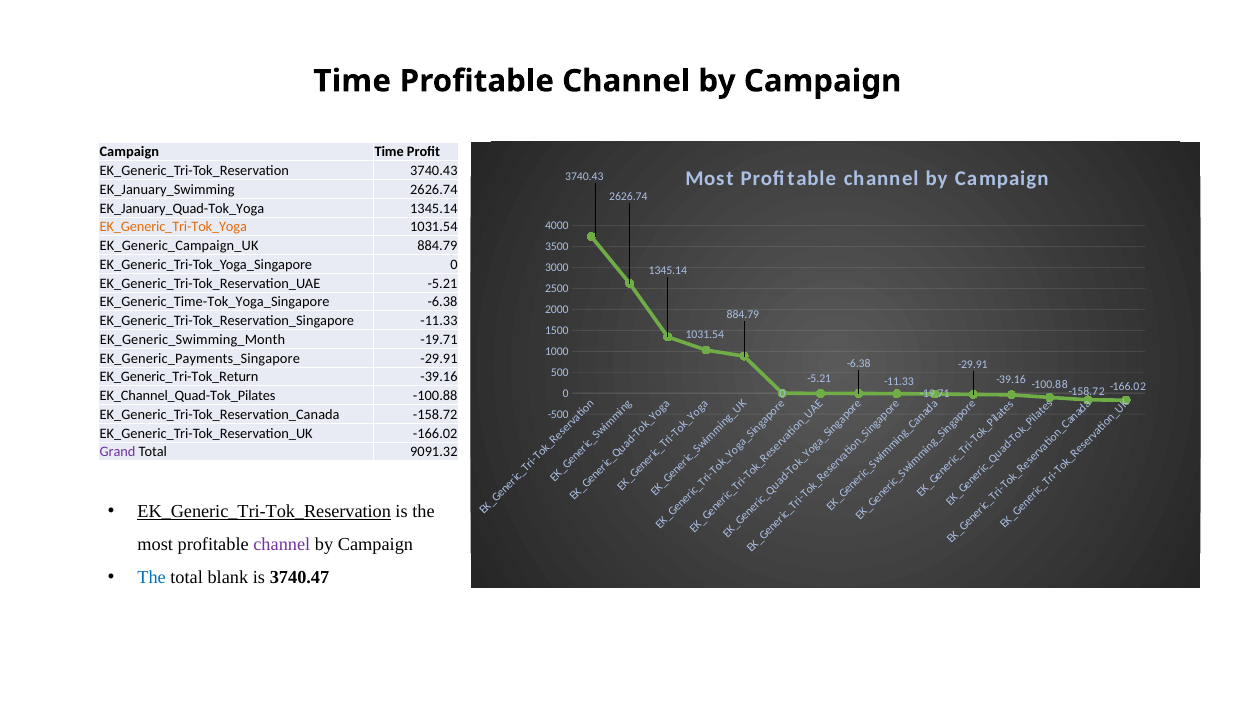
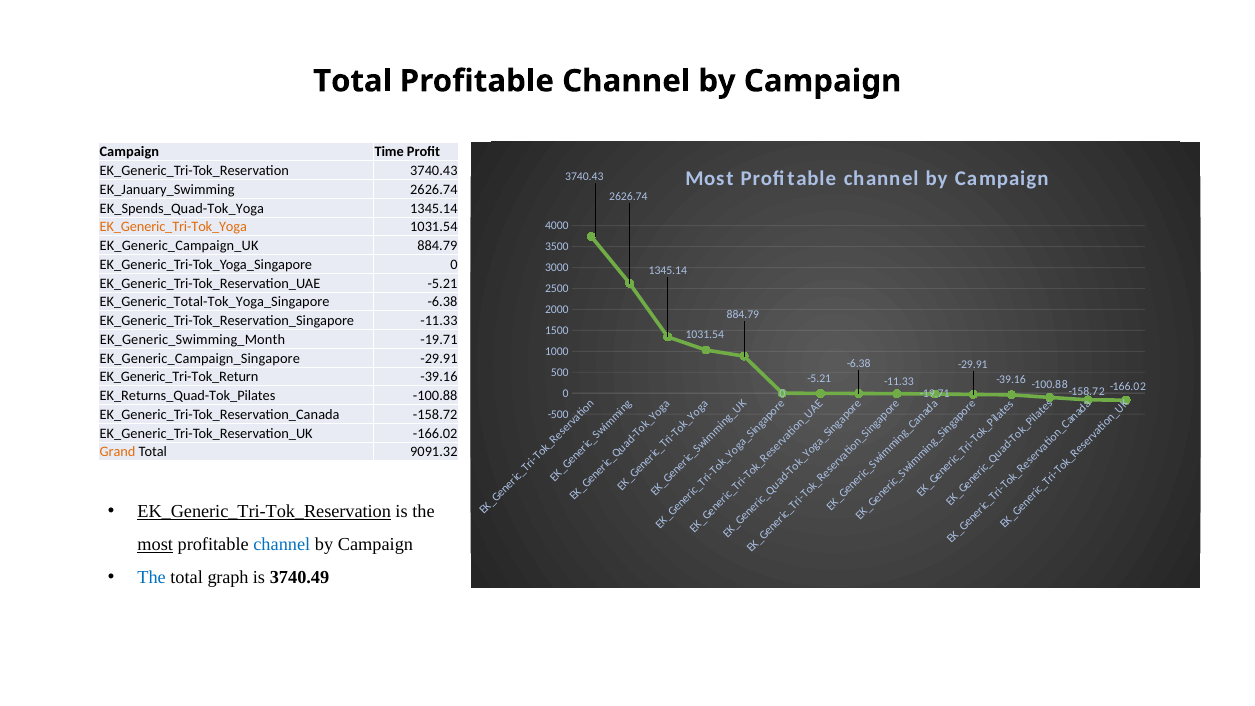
Time: Time -> Total (352, 81)
EK_January_Quad-Tok_Yoga: EK_January_Quad-Tok_Yoga -> EK_Spends_Quad-Tok_Yoga (182, 208)
EK_Generic_Time-Tok_Yoga_Singapore: EK_Generic_Time-Tok_Yoga_Singapore -> EK_Generic_Total-Tok_Yoga_Singapore (215, 302)
EK_Generic_Payments_Singapore: EK_Generic_Payments_Singapore -> EK_Generic_Campaign_Singapore (200, 358)
EK_Channel_Quad-Tok_Pilates: EK_Channel_Quad-Tok_Pilates -> EK_Returns_Quad-Tok_Pilates (188, 396)
Grand colour: purple -> orange (118, 452)
most underline: none -> present (155, 545)
channel colour: purple -> blue (282, 545)
blank: blank -> graph (228, 578)
3740.47: 3740.47 -> 3740.49 (300, 578)
